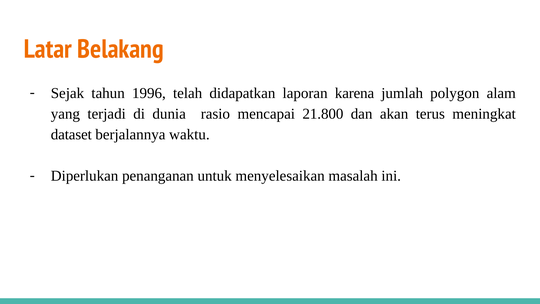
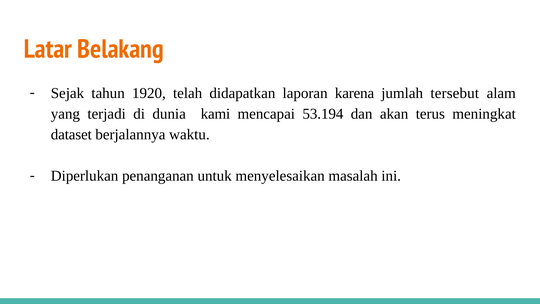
1996: 1996 -> 1920 (149, 93)
polygon: polygon -> tersebut (455, 93)
rasio: rasio -> kami (215, 114)
21.800: 21.800 -> 53.194 (323, 114)
